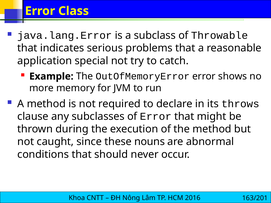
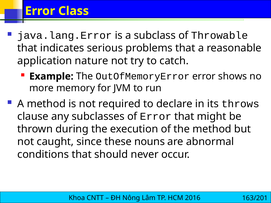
special: special -> nature (91, 61)
